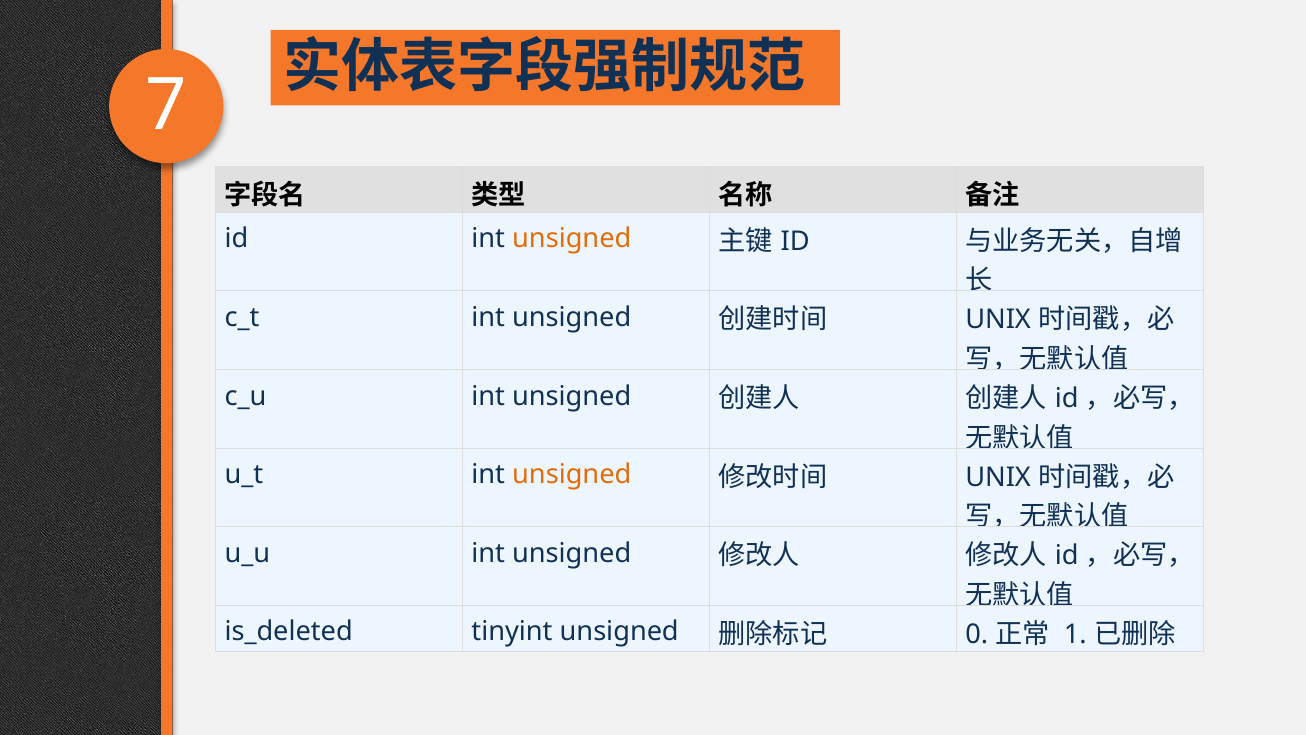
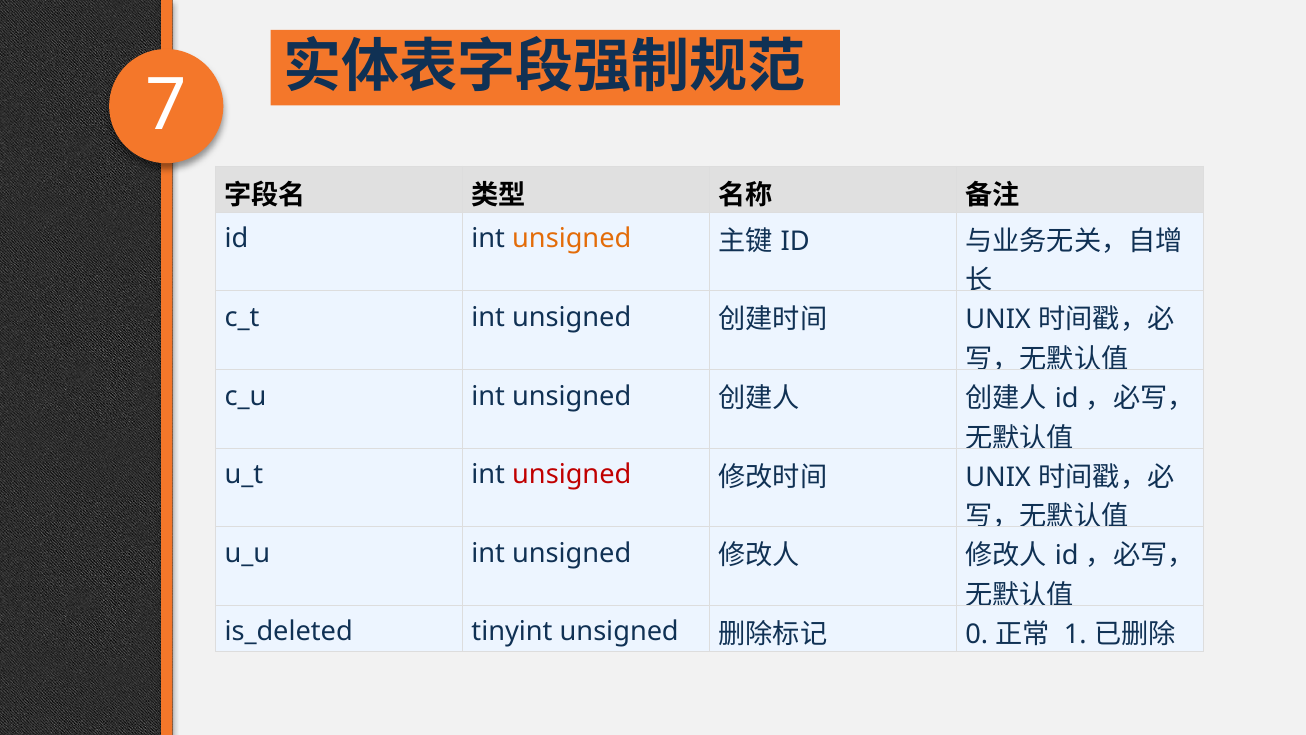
unsigned colour: orange -> red (572, 474)
